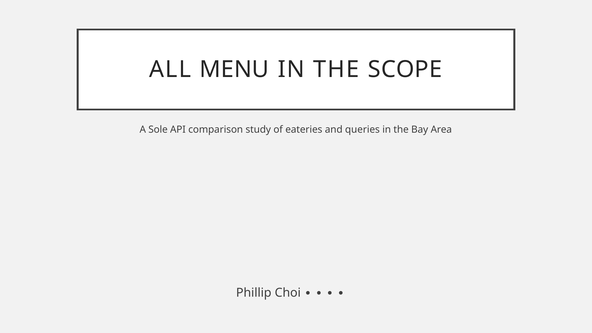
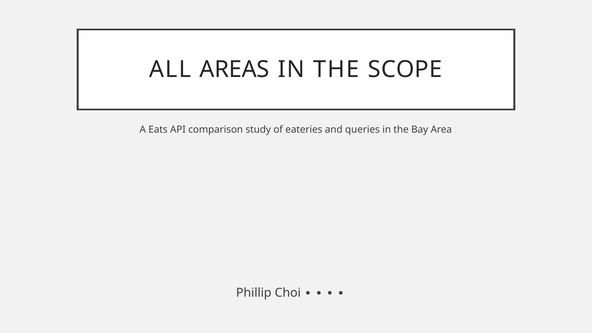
MENU: MENU -> AREAS (234, 69)
Sole: Sole -> Eats (158, 130)
